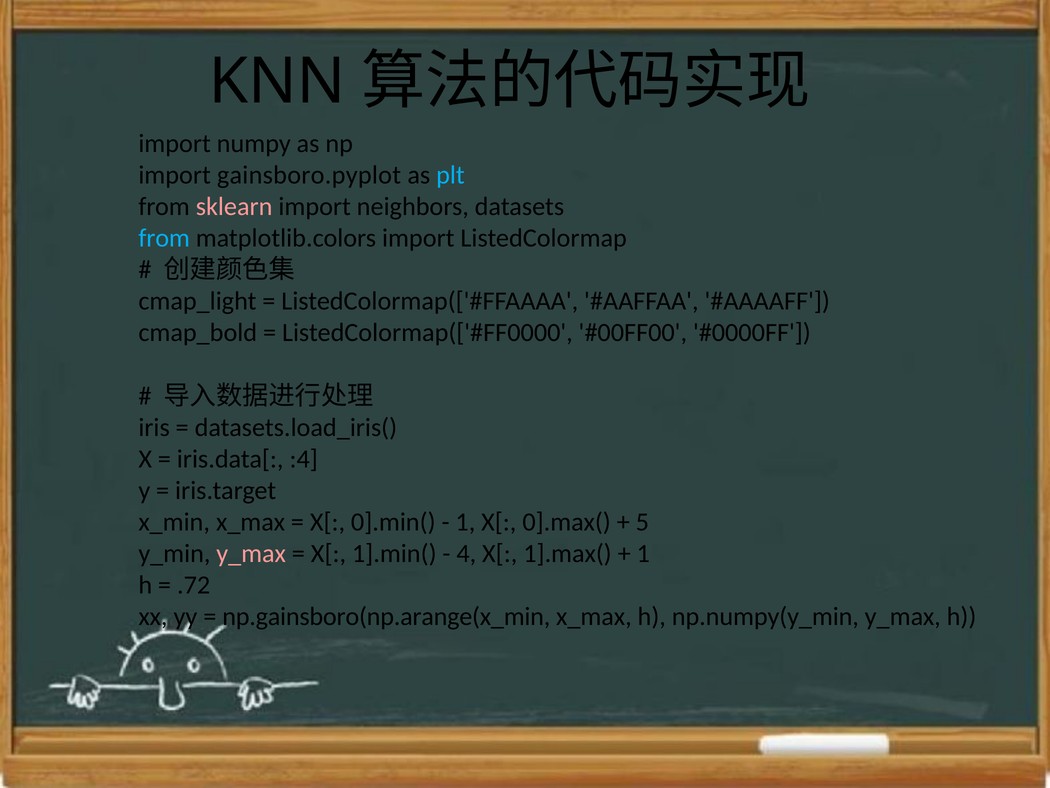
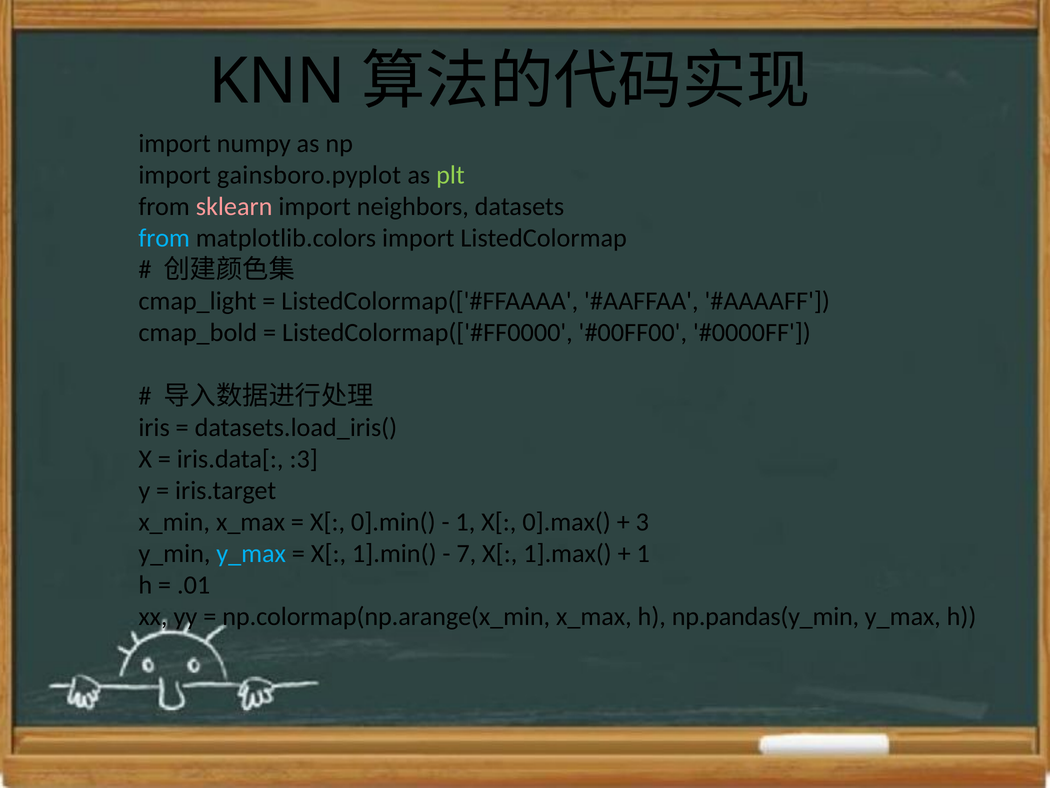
plt colour: light blue -> light green (450, 175)
:4: :4 -> :3 (304, 459)
5: 5 -> 3 (642, 522)
y_max colour: pink -> light blue (251, 553)
4: 4 -> 7 (466, 553)
.72: .72 -> .01 (194, 585)
np.gainsboro(np.arange(x_min: np.gainsboro(np.arange(x_min -> np.colormap(np.arange(x_min (386, 616)
np.numpy(y_min: np.numpy(y_min -> np.pandas(y_min (765, 616)
